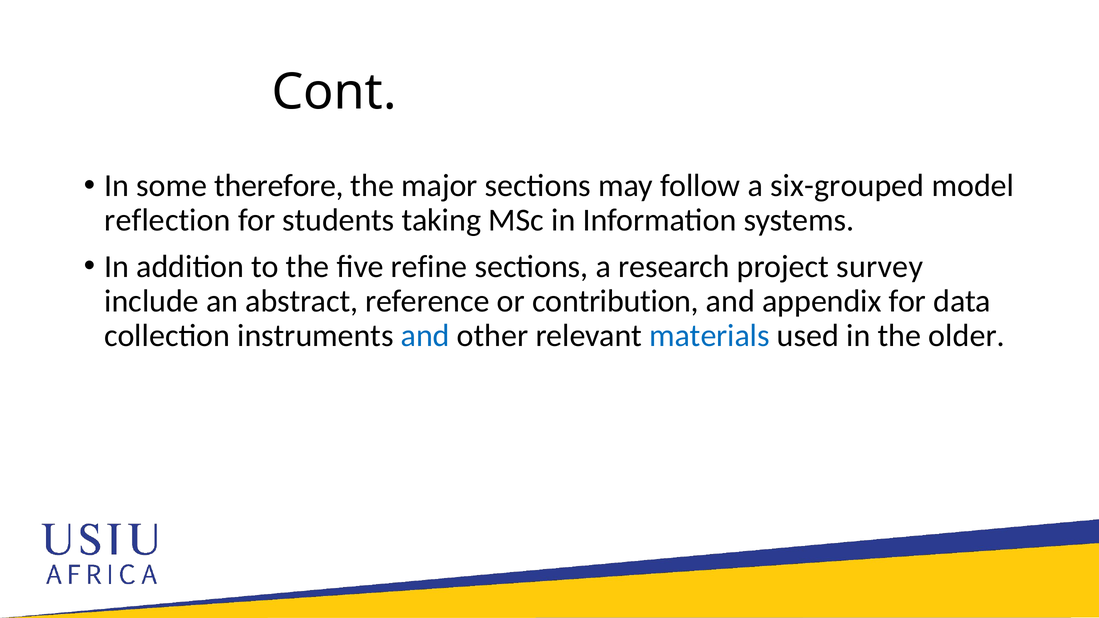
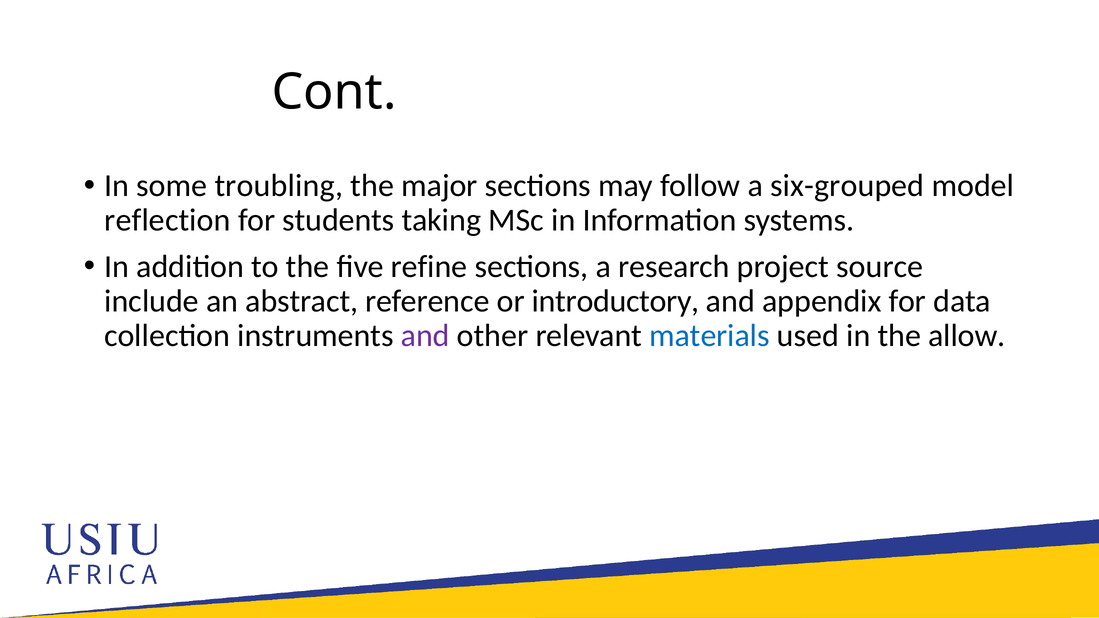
therefore: therefore -> troubling (279, 186)
survey: survey -> source (880, 267)
contribution: contribution -> introductory (616, 301)
and colour: blue -> purple (425, 336)
older: older -> allow (967, 336)
